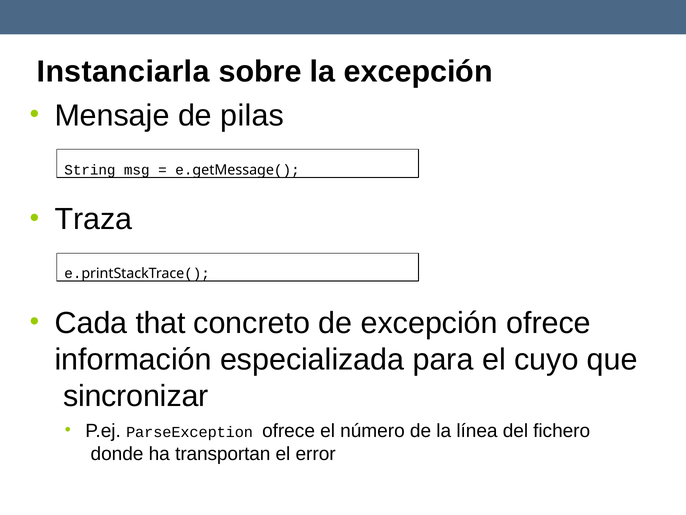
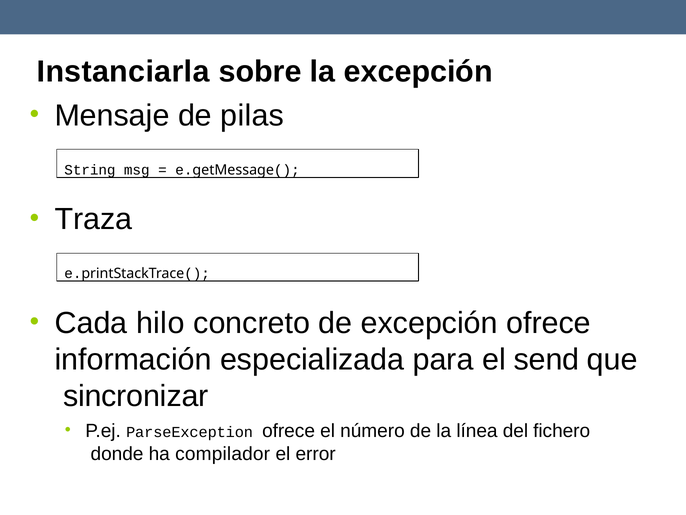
that: that -> hilo (160, 323)
cuyo: cuyo -> send (547, 359)
transportan: transportan -> compilador (223, 453)
